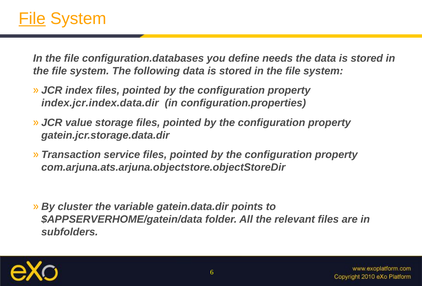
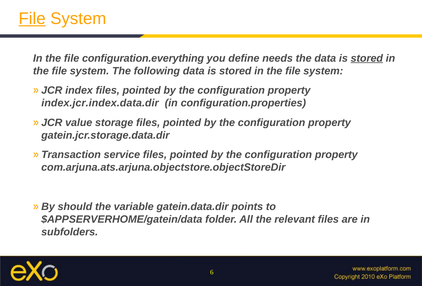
configuration.databases: configuration.databases -> configuration.everything (143, 58)
stored underline: none -> present (367, 58)
cluster: cluster -> should (75, 206)
